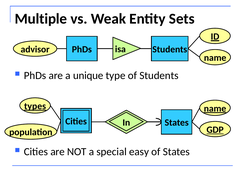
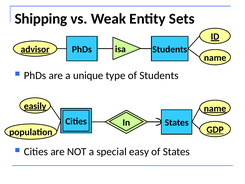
Multiple: Multiple -> Shipping (41, 19)
advisor underline: none -> present (35, 49)
types: types -> easily (35, 106)
